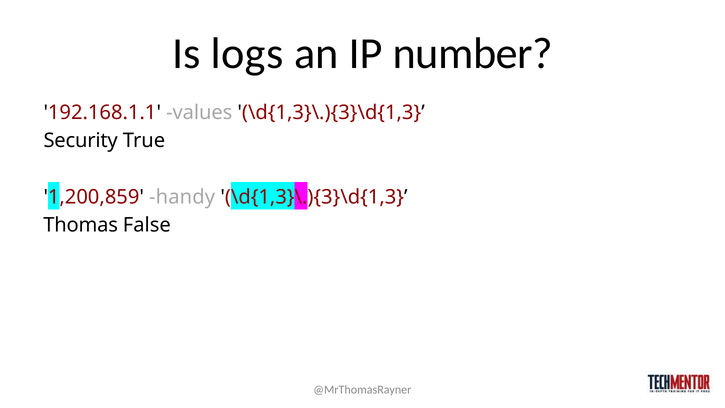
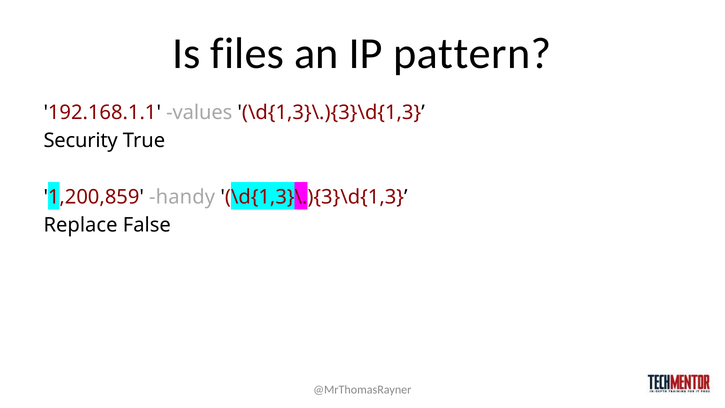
logs: logs -> files (247, 53)
number: number -> pattern (472, 53)
Thomas: Thomas -> Replace (81, 225)
